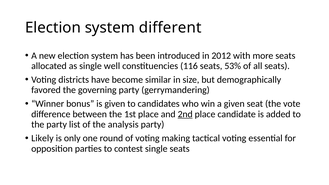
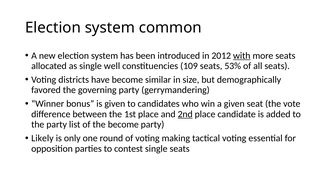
different: different -> common (170, 28)
with underline: none -> present (242, 56)
116: 116 -> 109 (189, 66)
the analysis: analysis -> become (123, 125)
